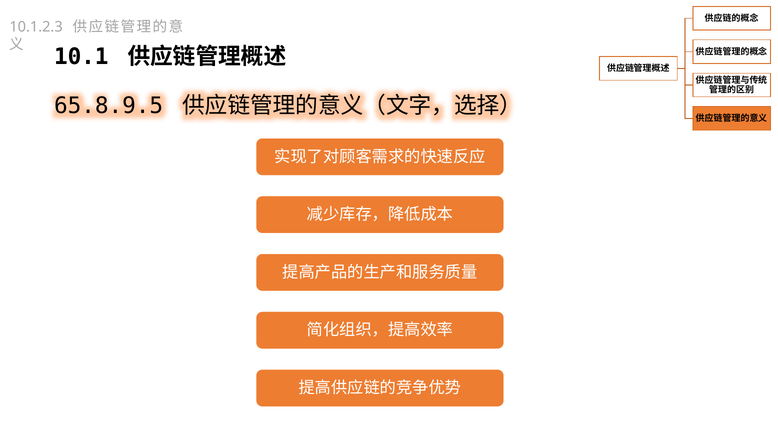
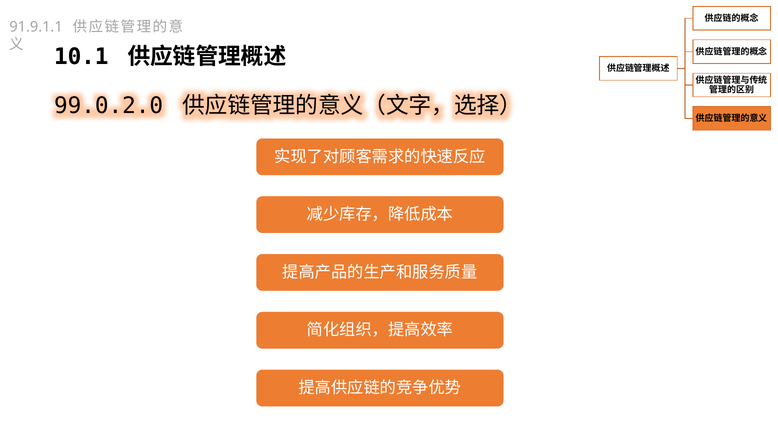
10.1.2.3: 10.1.2.3 -> 91.9.1.1 (36, 27)
65.8.9.5: 65.8.9.5 -> 99.0.2.0 (109, 106)
